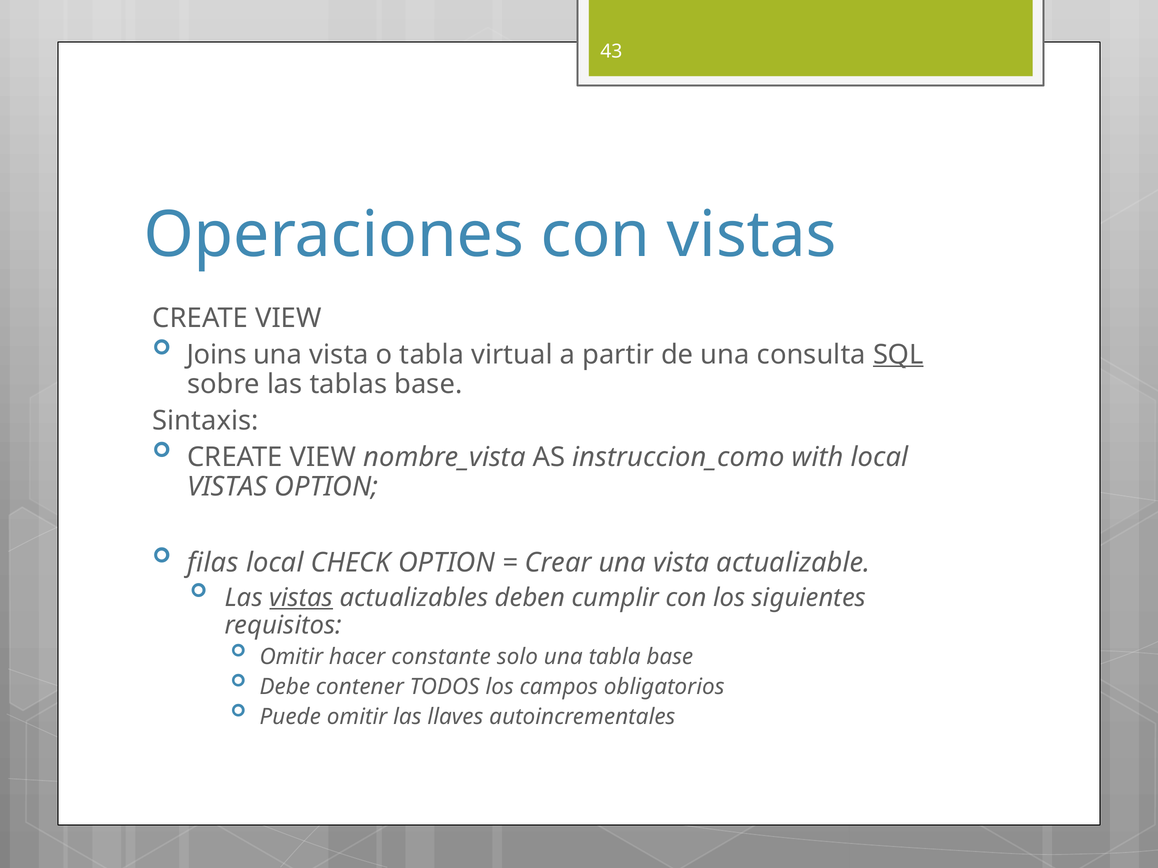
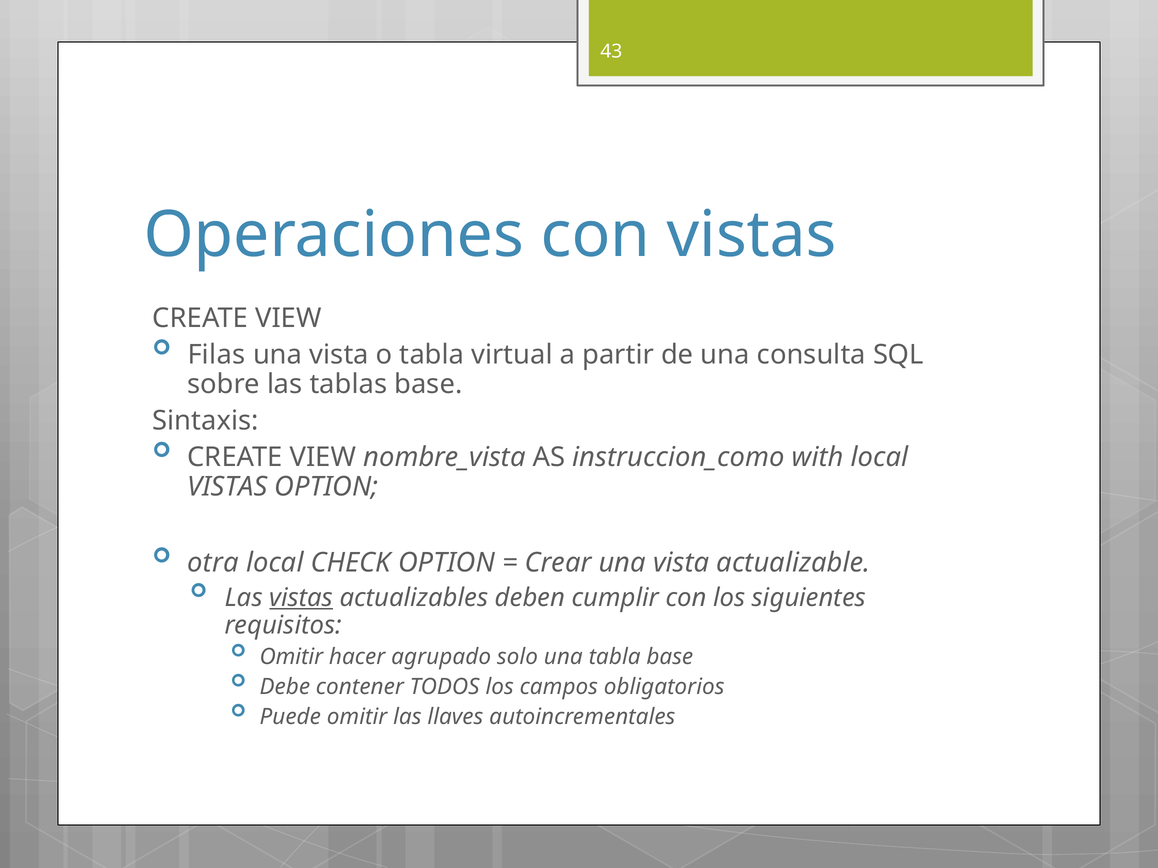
Joins: Joins -> Filas (216, 355)
SQL underline: present -> none (898, 355)
filas: filas -> otra (213, 563)
constante: constante -> agrupado (441, 657)
